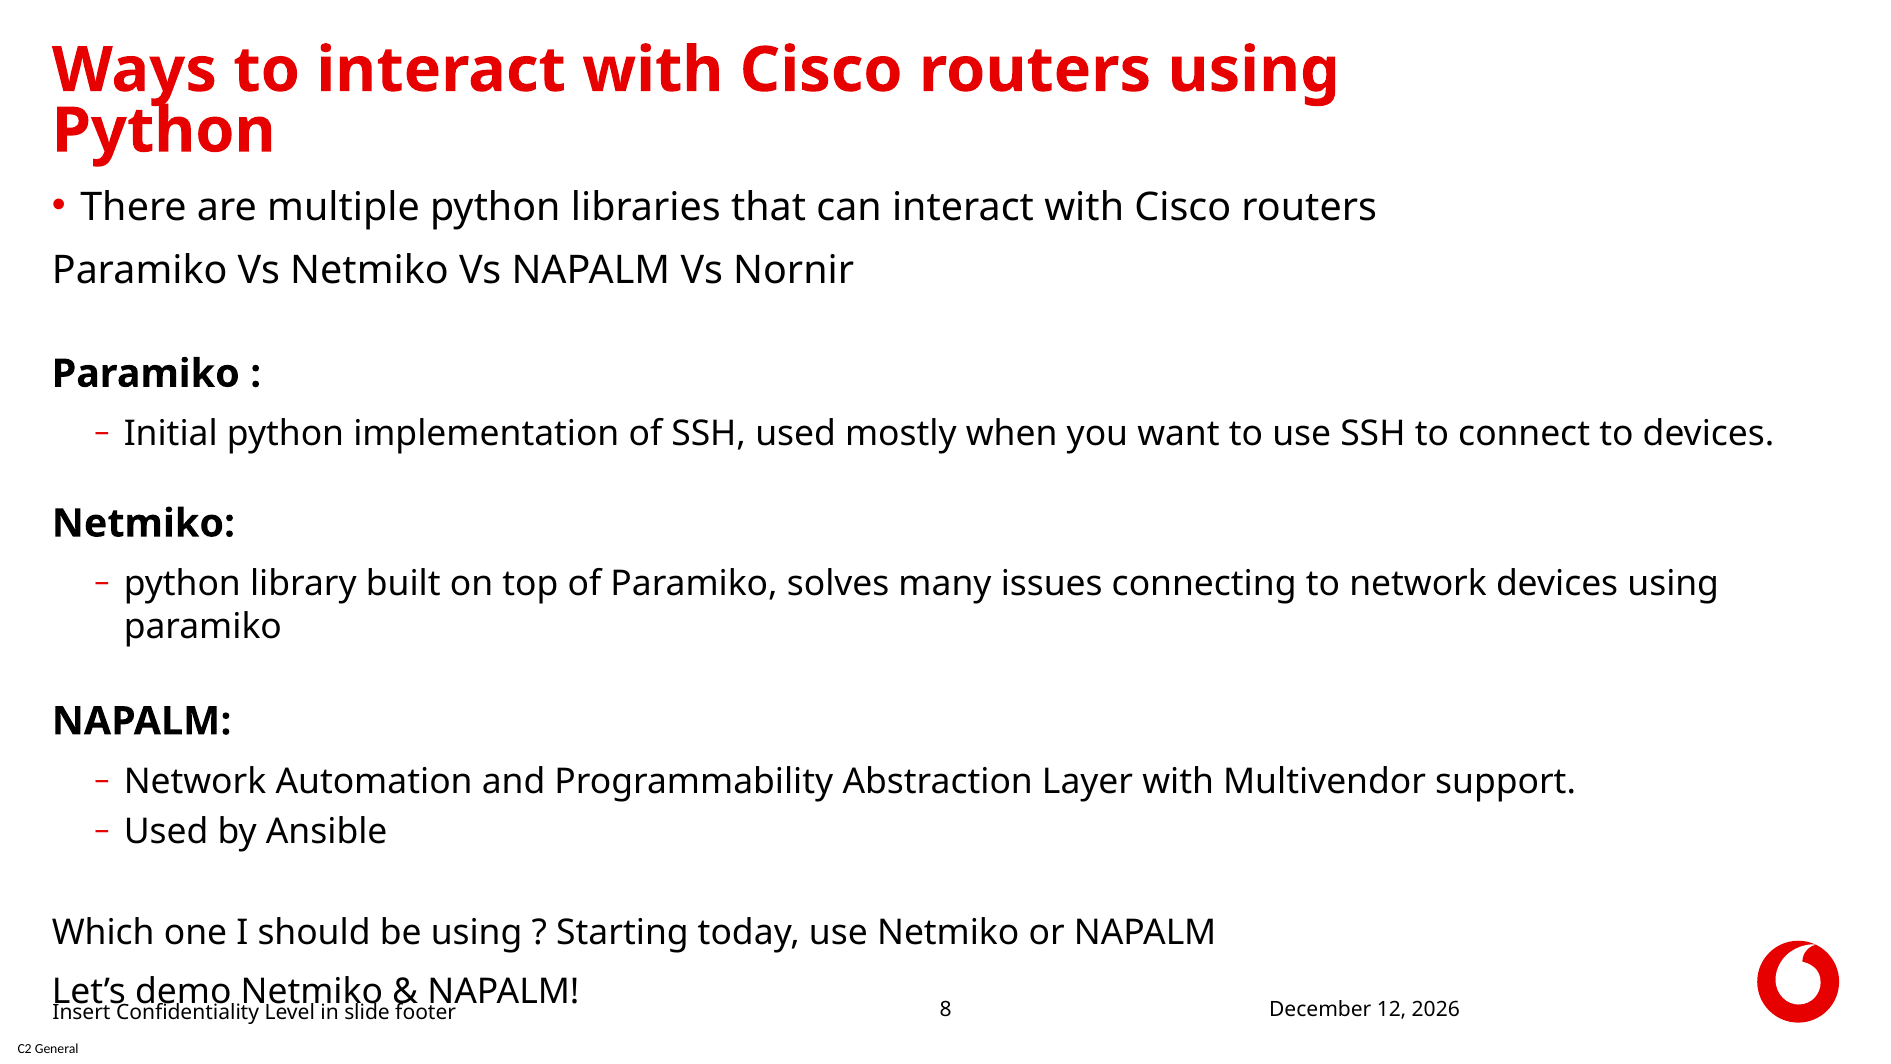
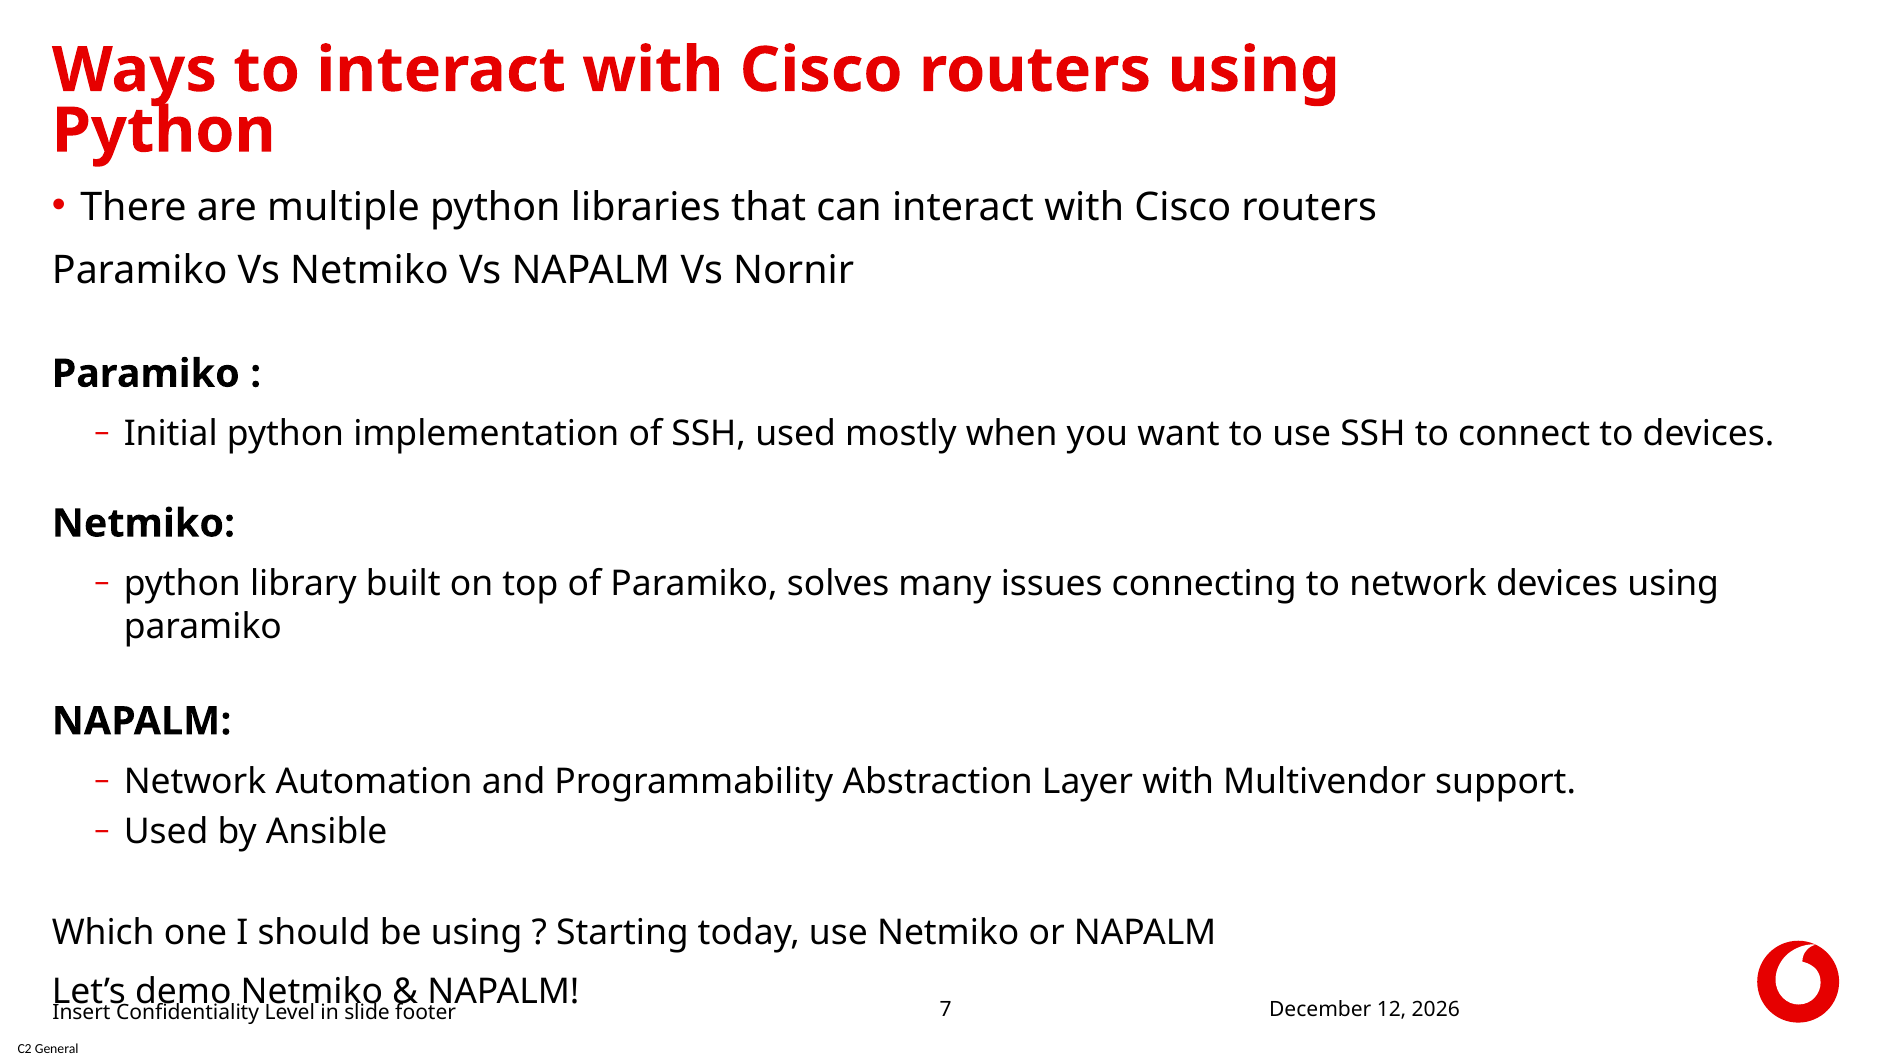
8: 8 -> 7 (946, 1009)
